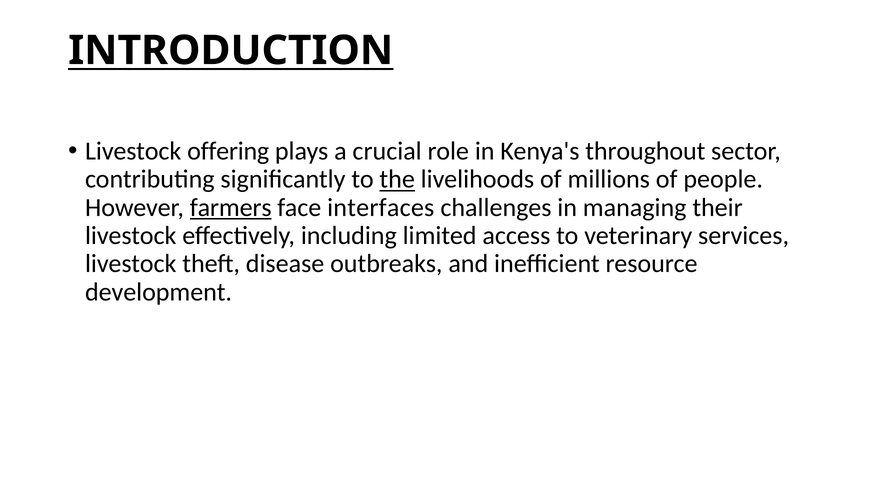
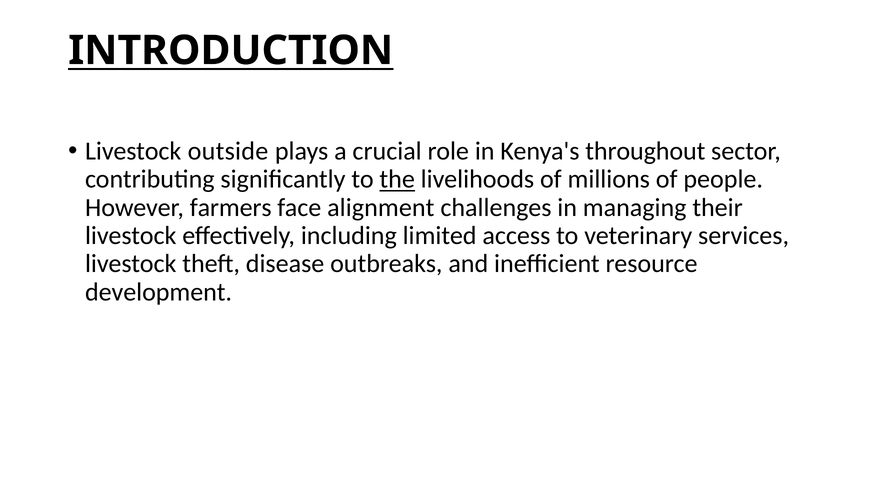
offering: offering -> outside (228, 151)
farmers underline: present -> none (231, 208)
interfaces: interfaces -> alignment (381, 208)
